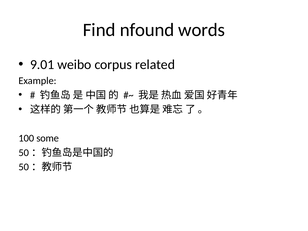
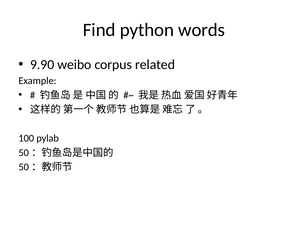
nfound: nfound -> python (147, 30)
9.01: 9.01 -> 9.90 (42, 65)
some: some -> pylab (48, 138)
